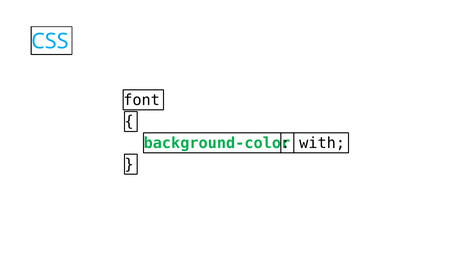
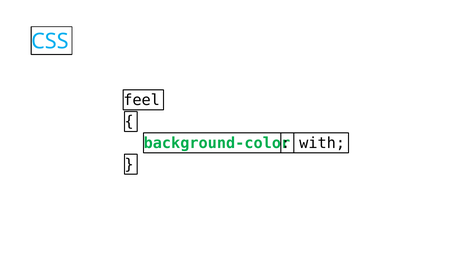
font: font -> feel (142, 100)
